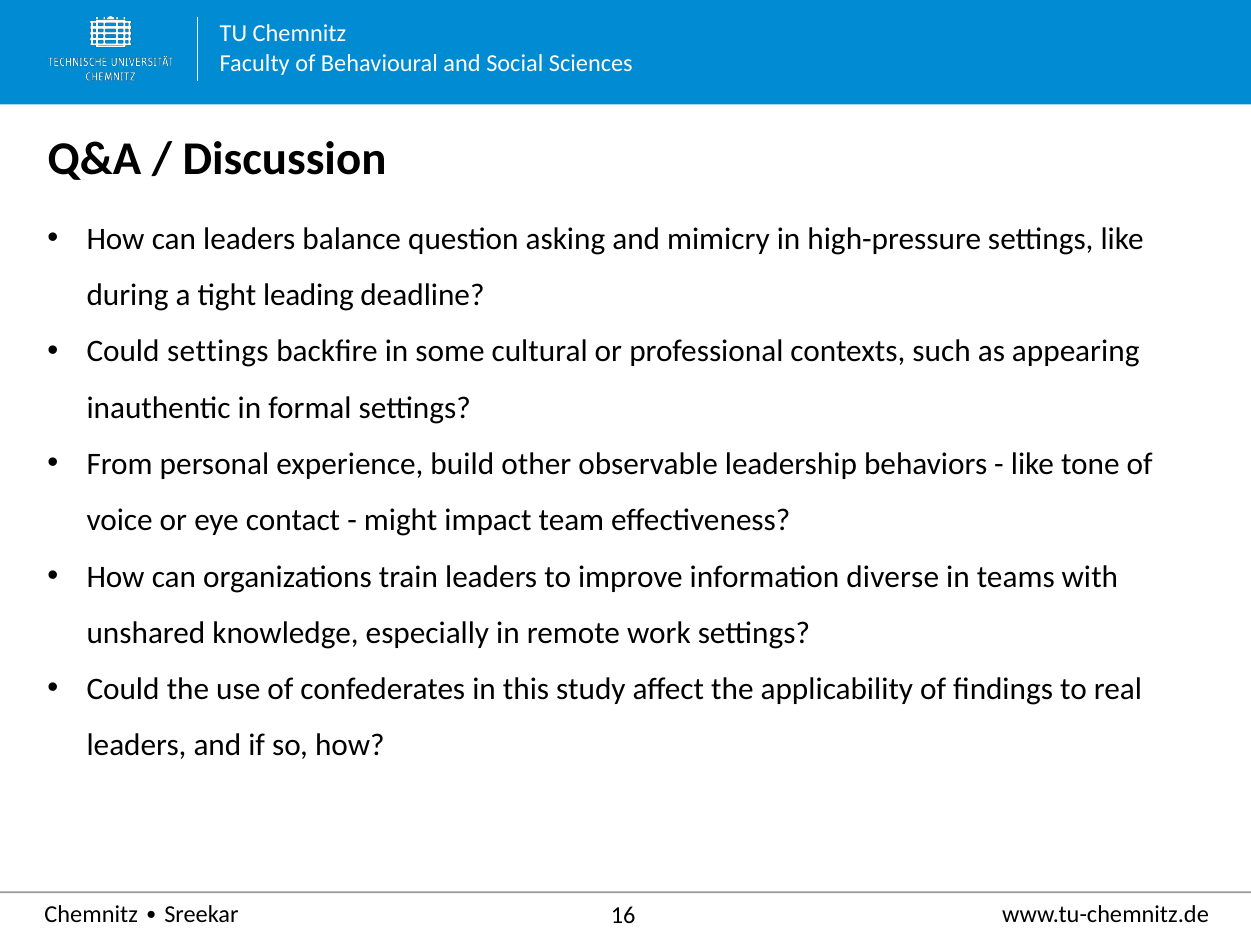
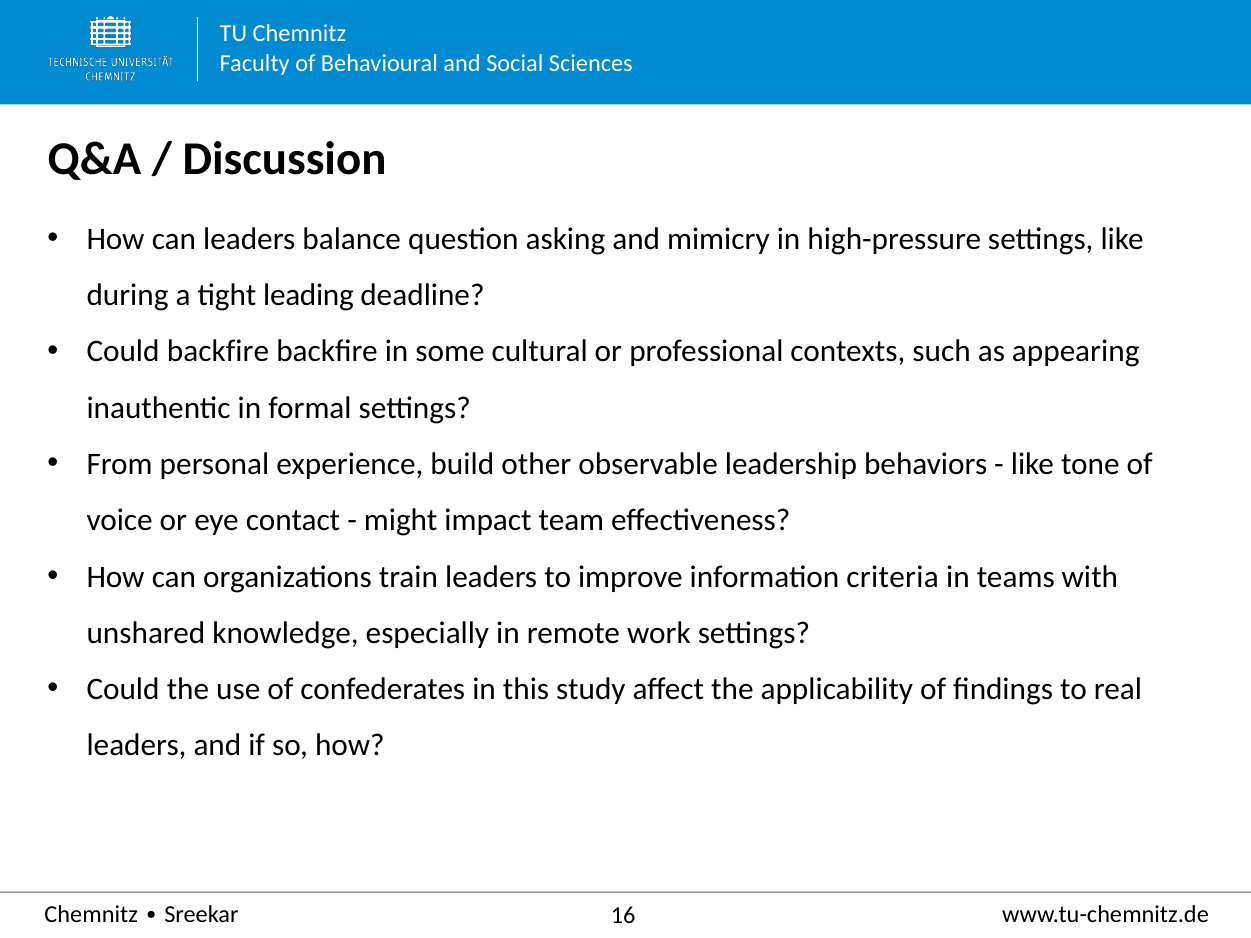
Could settings: settings -> backfire (218, 352)
diverse: diverse -> criteria (893, 577)
